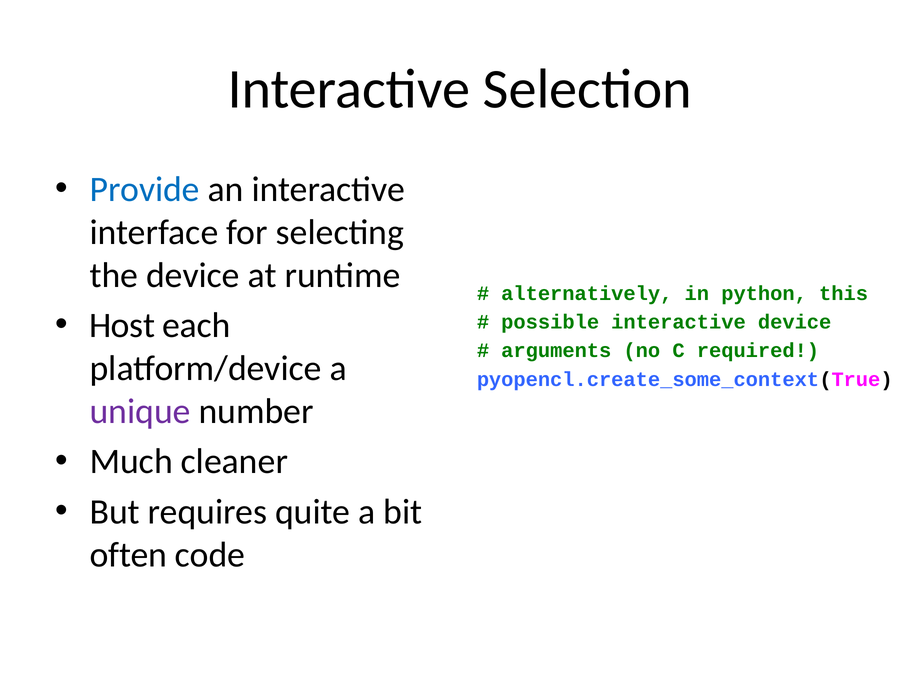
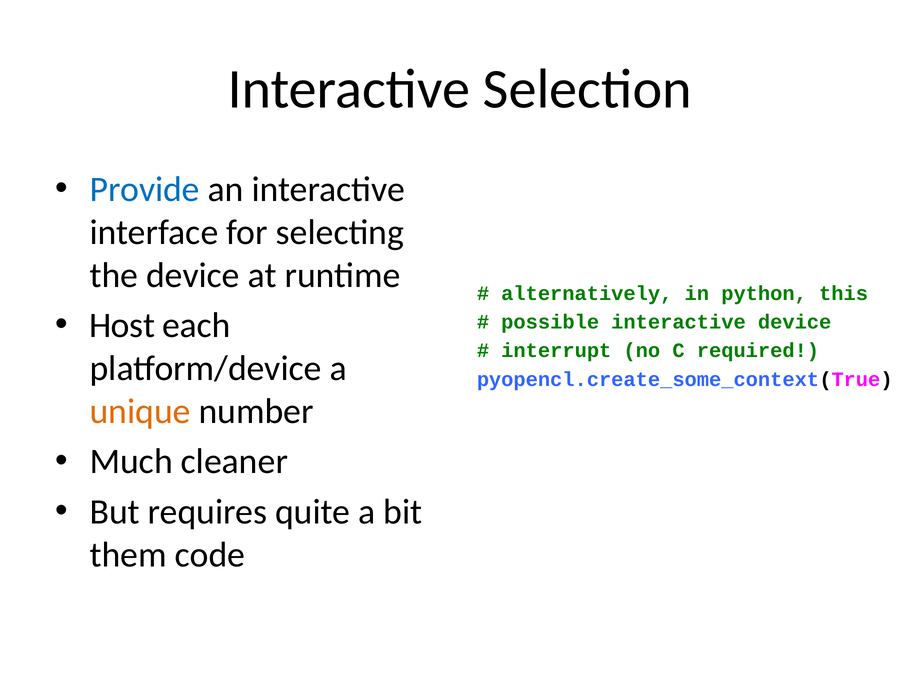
arguments: arguments -> interrupt (556, 351)
unique colour: purple -> orange (140, 412)
often: often -> them (128, 555)
